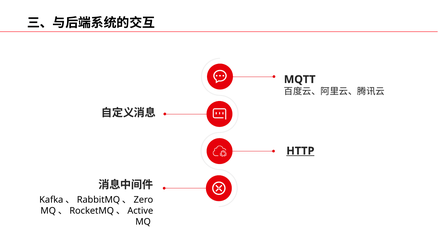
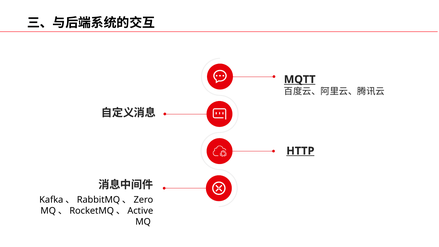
MQTT underline: none -> present (300, 79)
